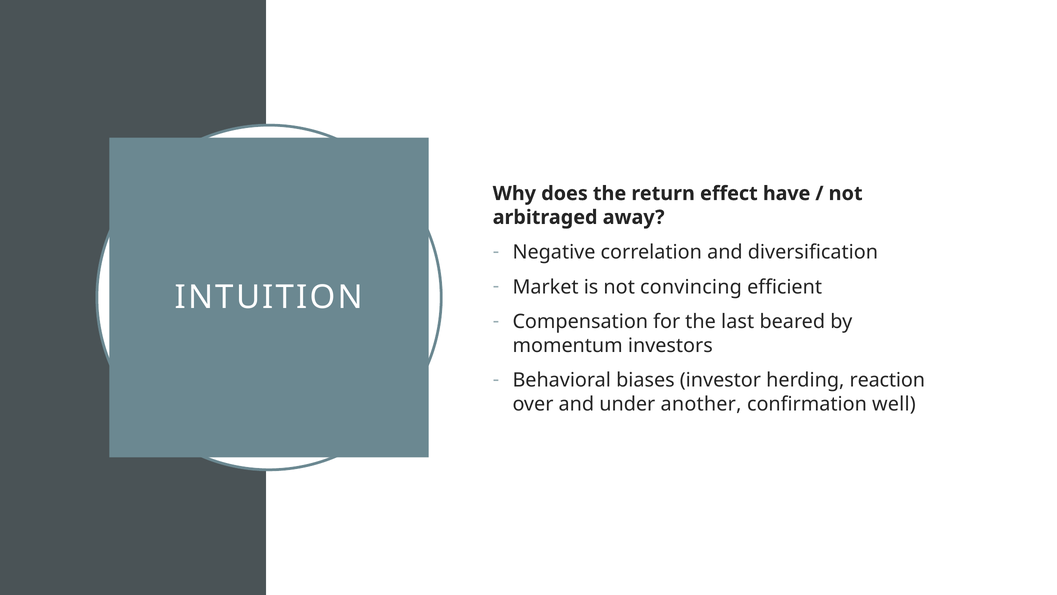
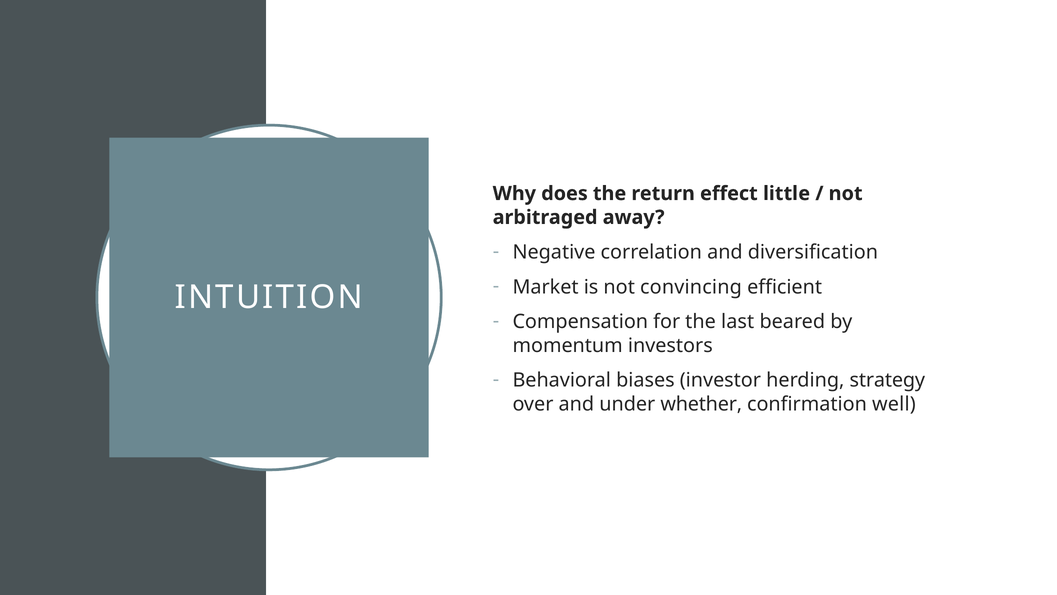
have: have -> little (786, 193)
reaction: reaction -> strategy (887, 380)
another: another -> whether (701, 404)
